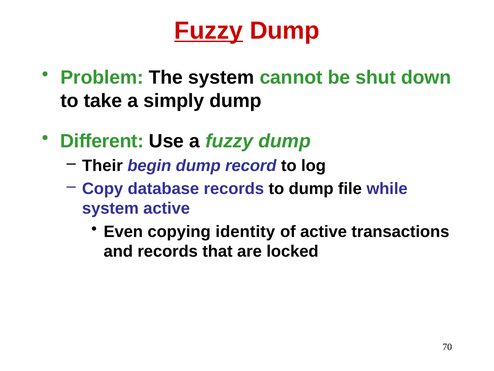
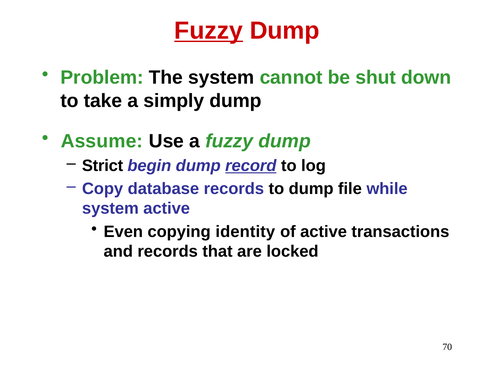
Different: Different -> Assume (102, 141)
Their: Their -> Strict (103, 165)
record underline: none -> present (251, 165)
